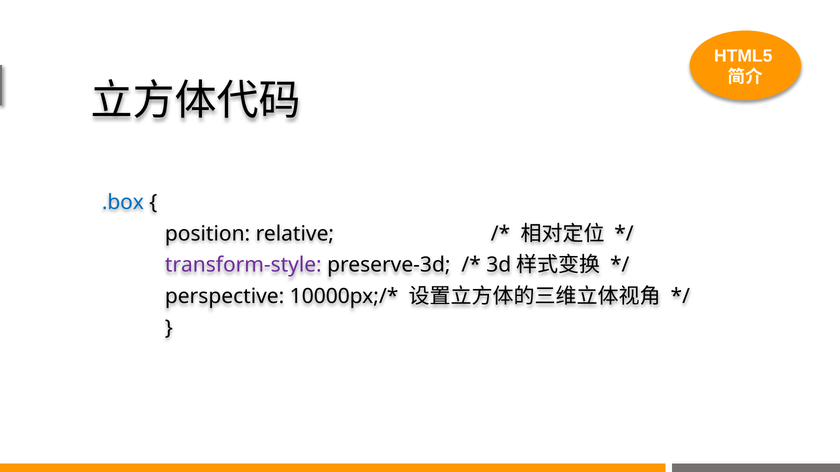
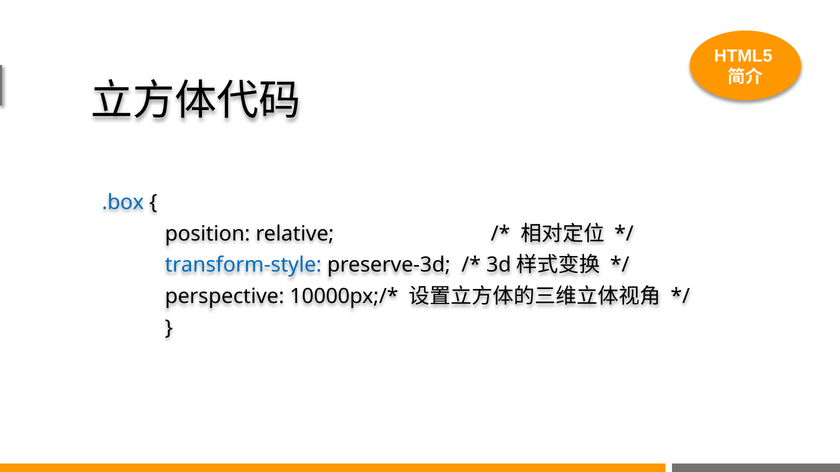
transform-style colour: purple -> blue (243, 265)
